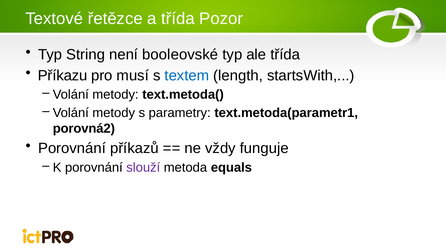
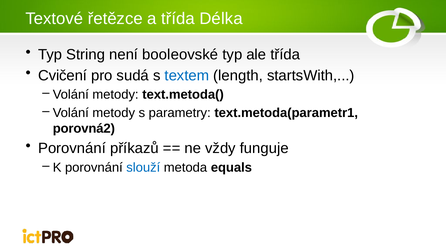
Pozor: Pozor -> Délka (221, 19)
Příkazu: Příkazu -> Cvičení (63, 75)
musí: musí -> sudá (133, 75)
slouží colour: purple -> blue (143, 167)
